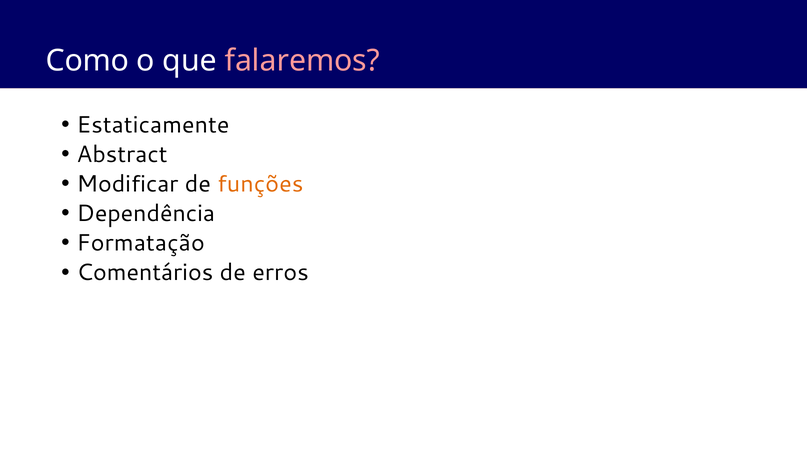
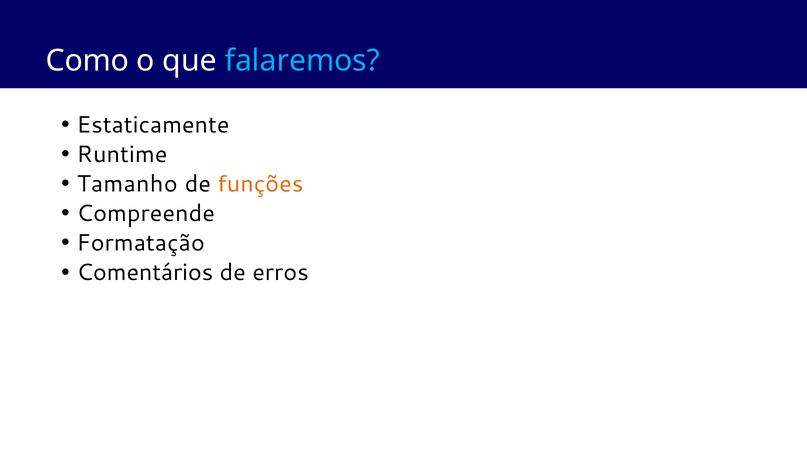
falaremos colour: pink -> light blue (302, 61)
Abstract: Abstract -> Runtime (122, 155)
Modificar: Modificar -> Tamanho (127, 184)
Dependência: Dependência -> Compreende (146, 214)
